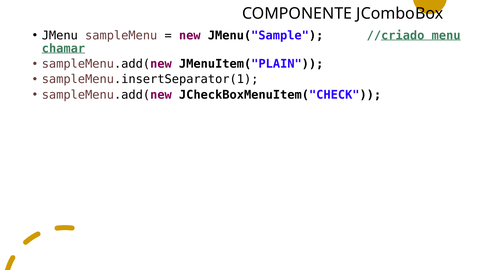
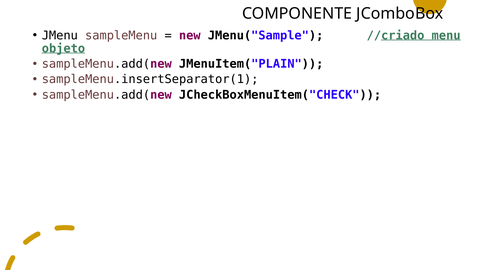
chamar: chamar -> objeto (63, 48)
